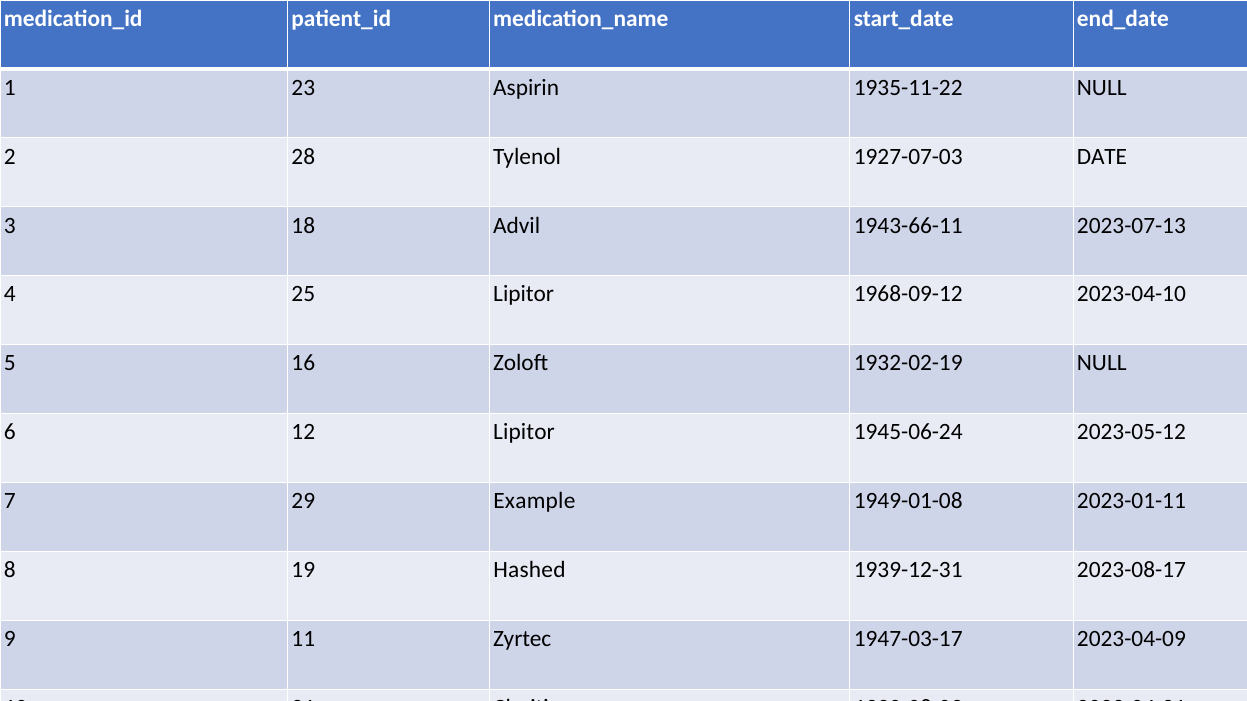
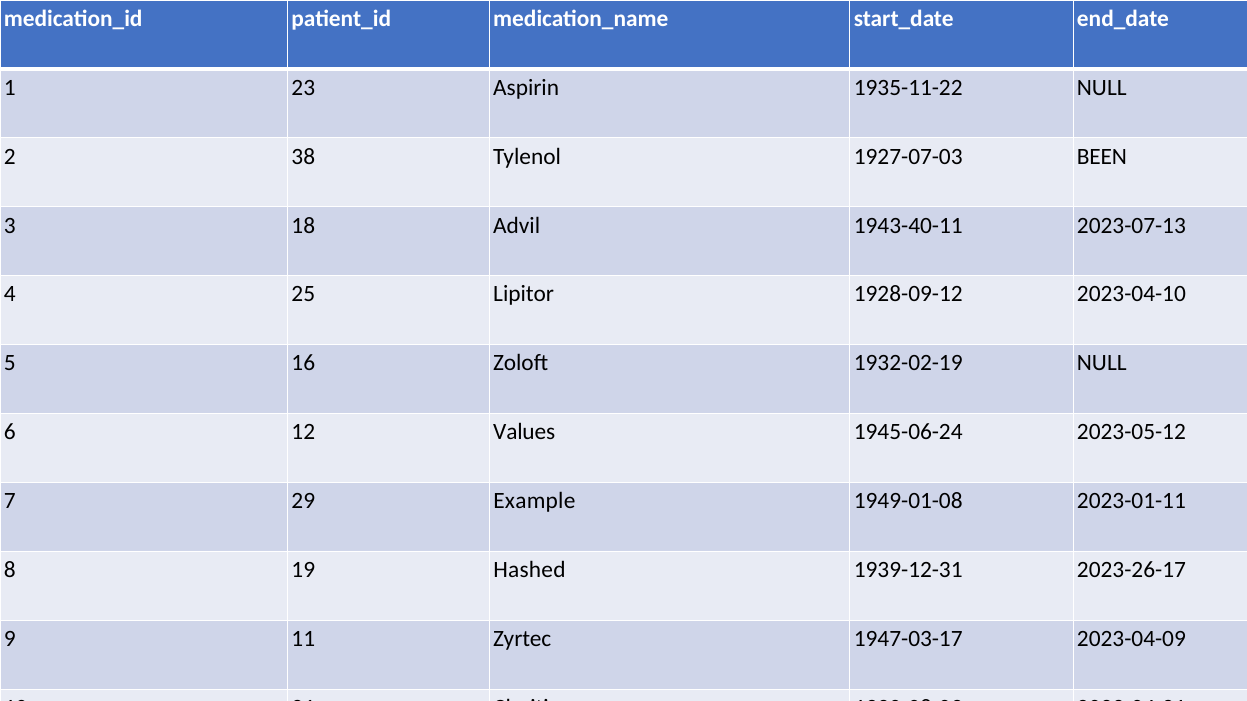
28: 28 -> 38 (303, 156)
DATE: DATE -> BEEN (1102, 156)
1943-66-11: 1943-66-11 -> 1943-40-11 (908, 225)
1968-09-12: 1968-09-12 -> 1928-09-12 (908, 294)
12 Lipitor: Lipitor -> Values (524, 432)
2023-08-17: 2023-08-17 -> 2023-26-17 (1131, 570)
